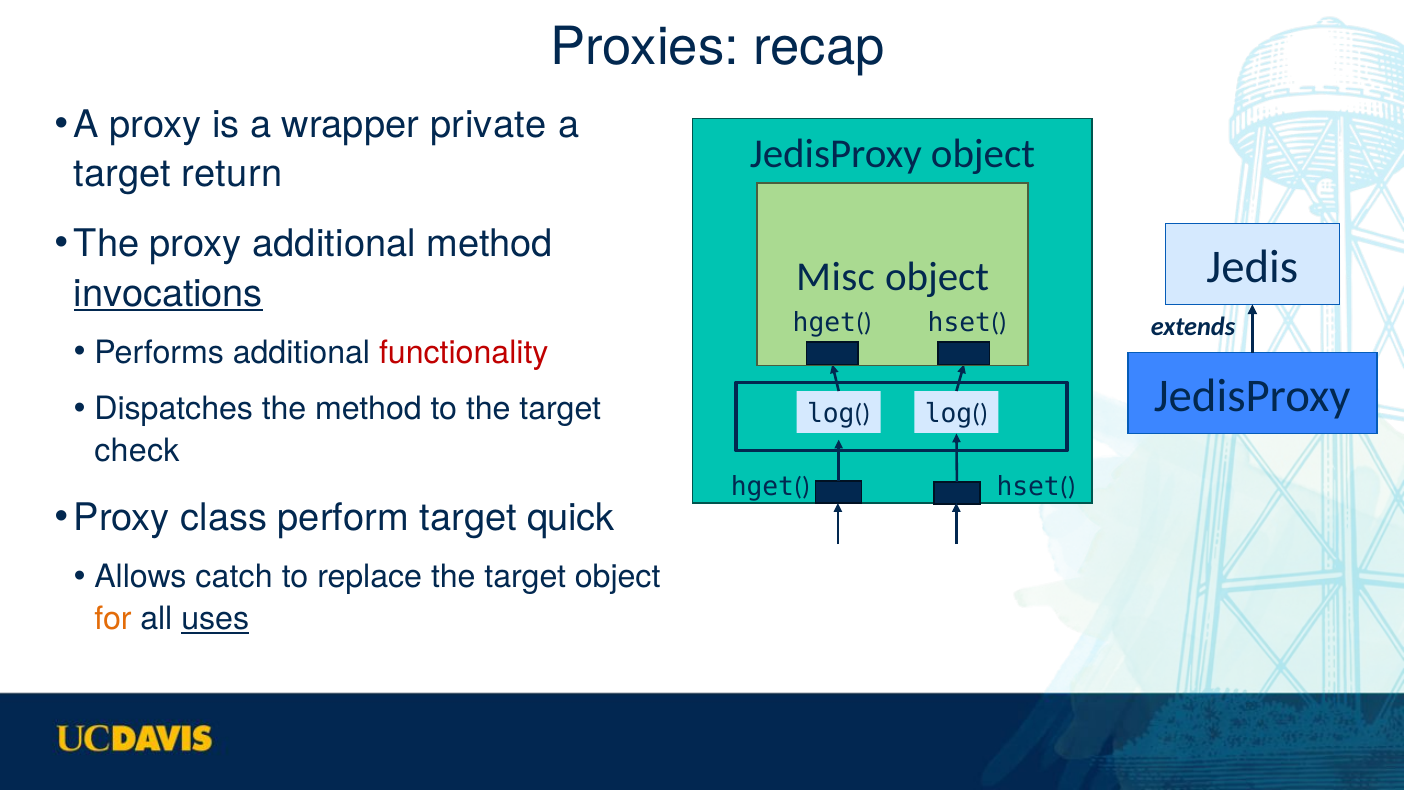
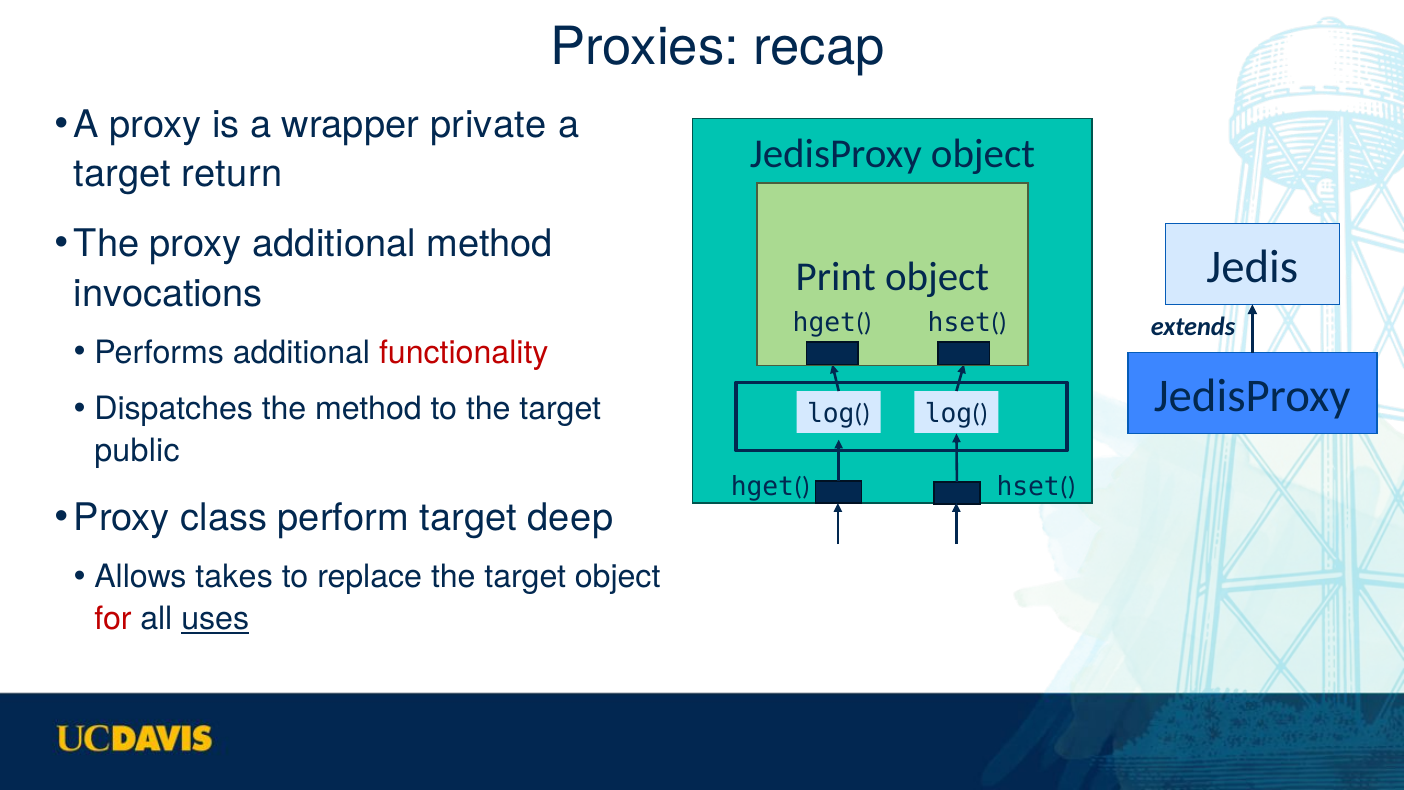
Misc: Misc -> Print (836, 277)
invocations underline: present -> none (168, 294)
check: check -> public (137, 451)
quick: quick -> deep (570, 518)
catch: catch -> takes (234, 577)
for colour: orange -> red (113, 619)
